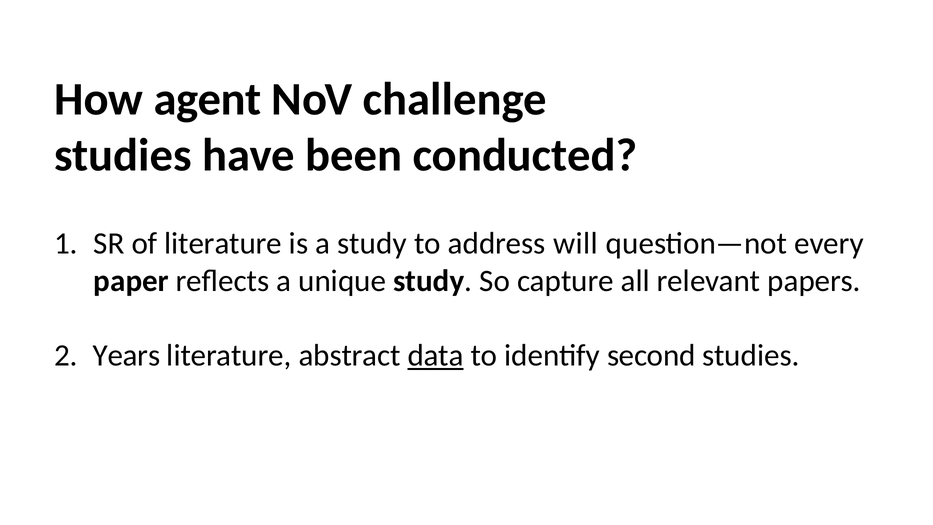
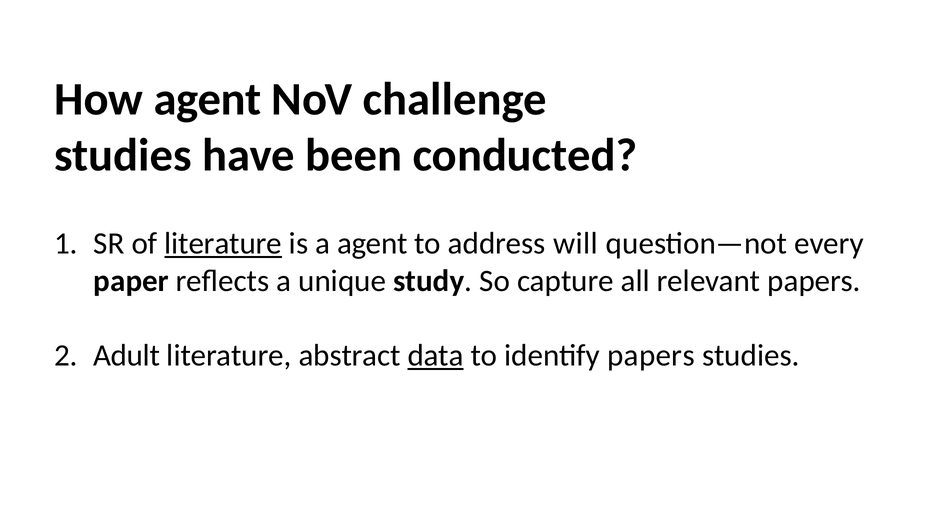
literature underline: none -> present (223, 243)
a study: study -> agent (372, 243)
Years: Years -> Adult (127, 355)
identify second: second -> papers (651, 355)
